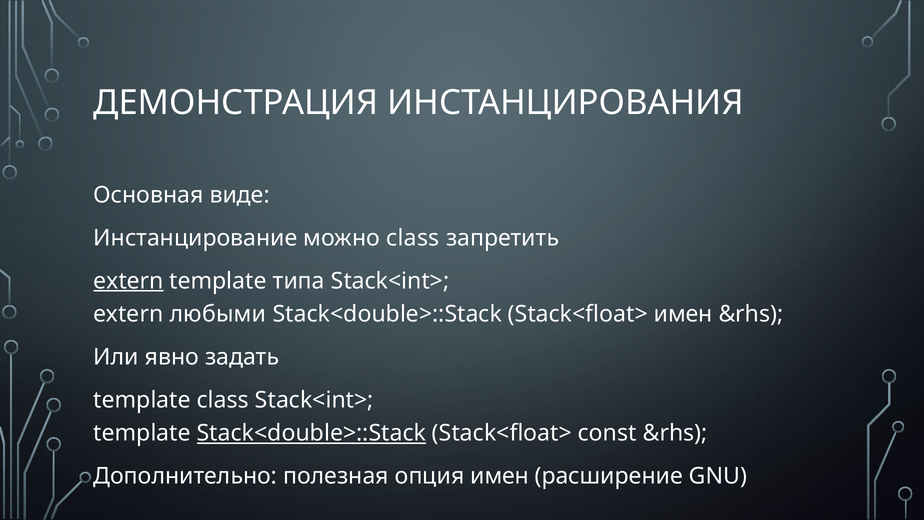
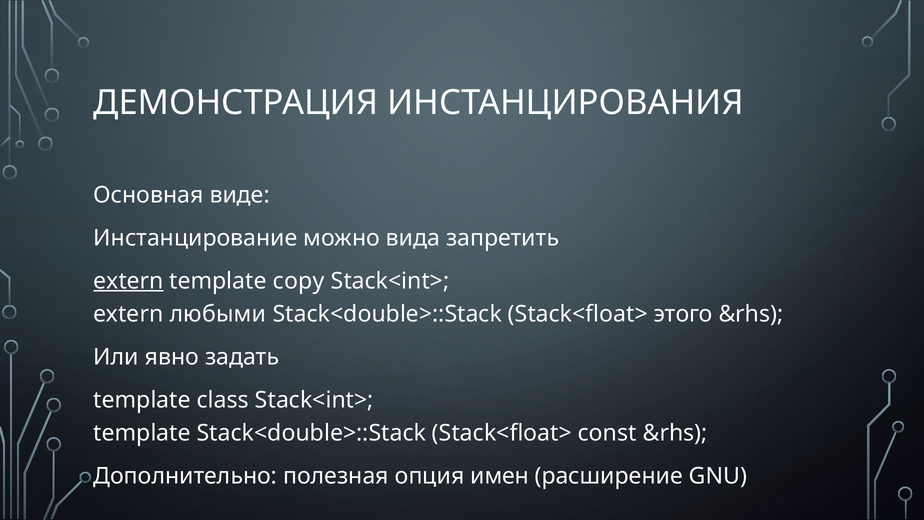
сlass: сlass -> вида (413, 238)
типа: типа -> copy (299, 281)
Stack<float> имен: имен -> этого (683, 314)
Stack<double>::Stack underline: present -> none (311, 433)
